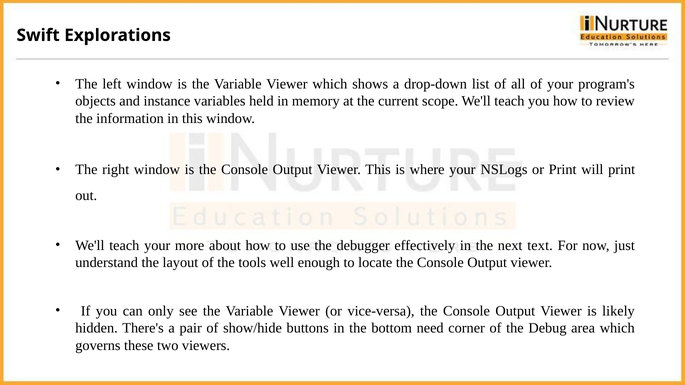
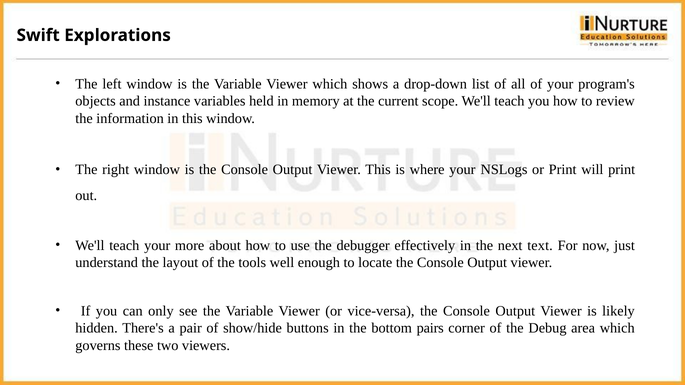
need: need -> pairs (430, 328)
